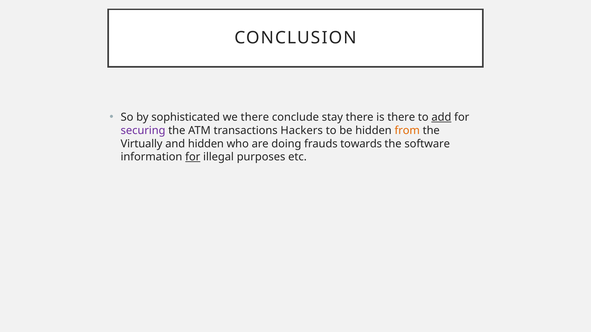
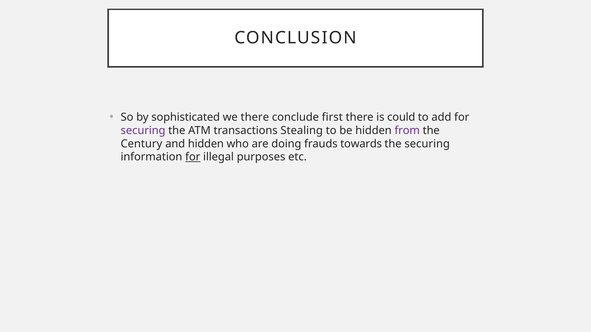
stay: stay -> first (332, 117)
is there: there -> could (401, 117)
add underline: present -> none (441, 117)
Hackers: Hackers -> Stealing (302, 131)
from colour: orange -> purple (407, 131)
Virtually: Virtually -> Century (141, 144)
the software: software -> securing (427, 144)
